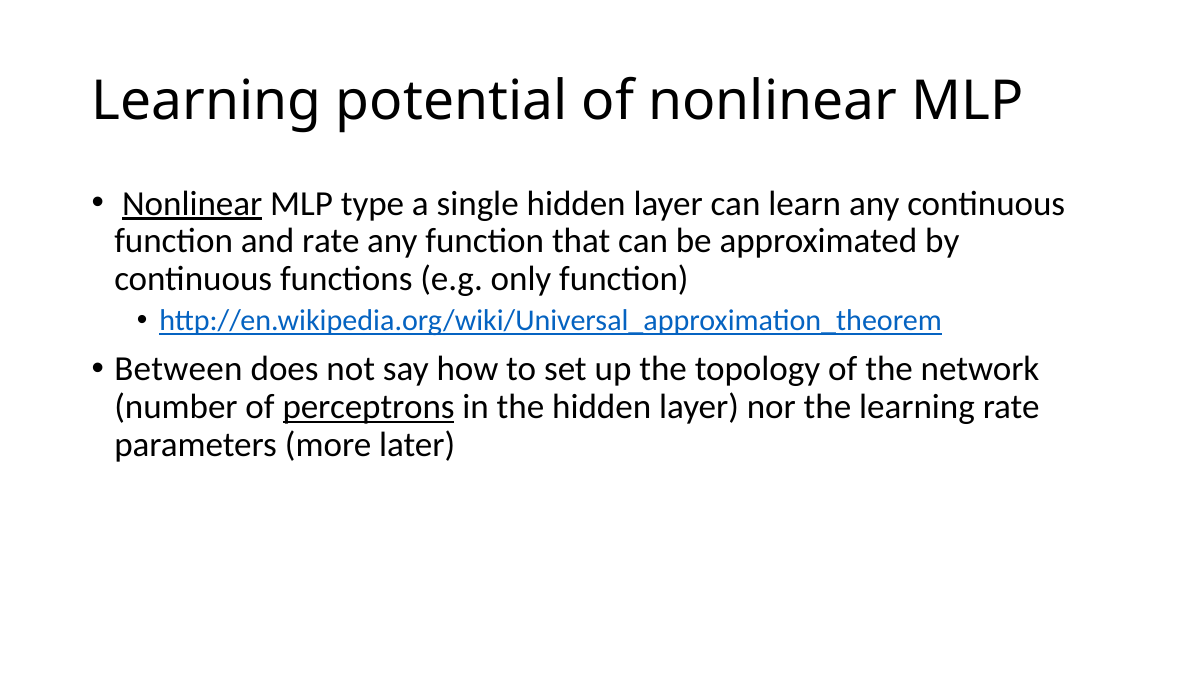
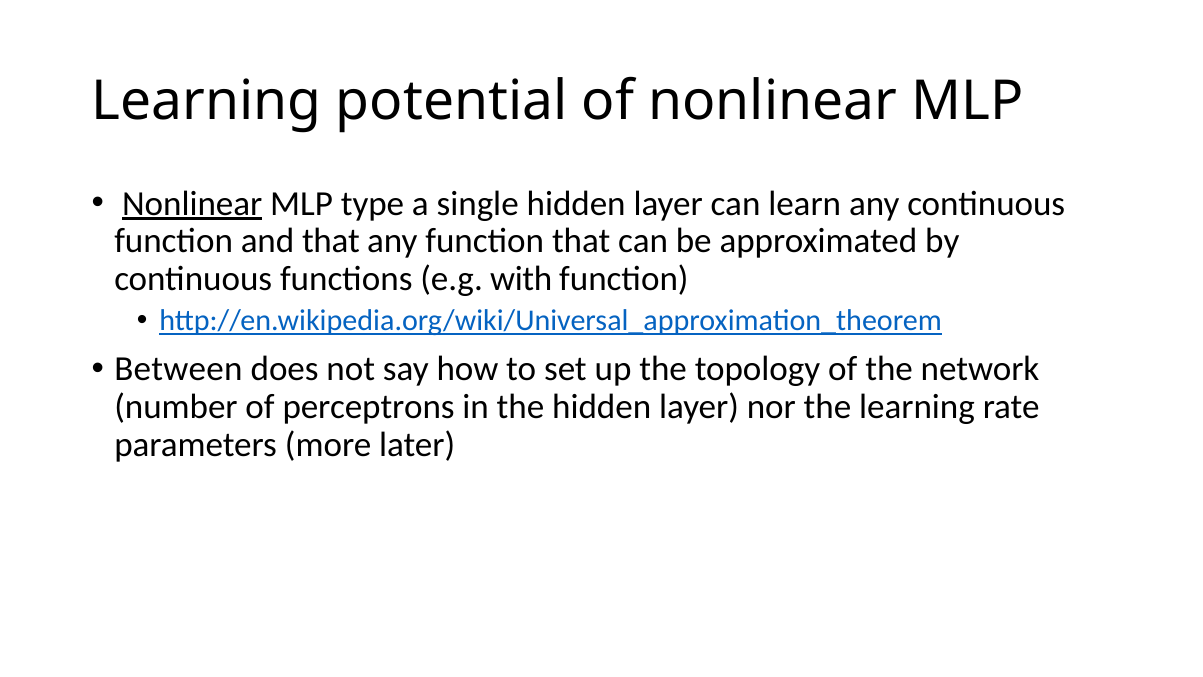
and rate: rate -> that (331, 241)
only: only -> with (521, 279)
perceptrons underline: present -> none (369, 406)
